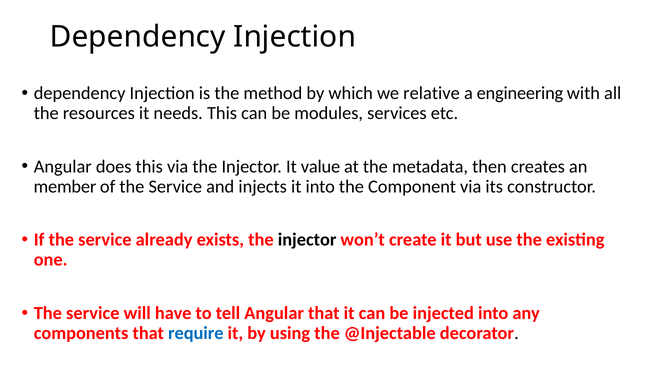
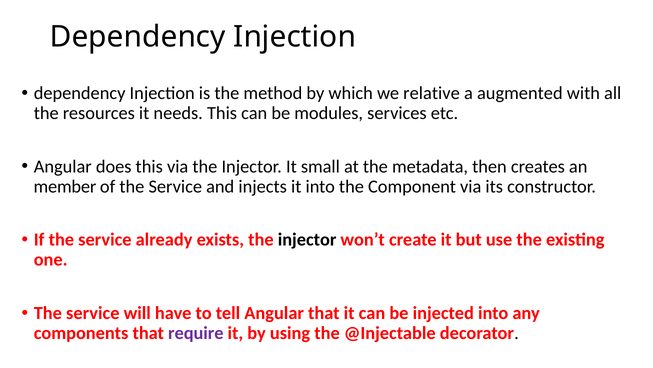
engineering: engineering -> augmented (520, 93)
value: value -> small (320, 166)
require colour: blue -> purple (196, 332)
